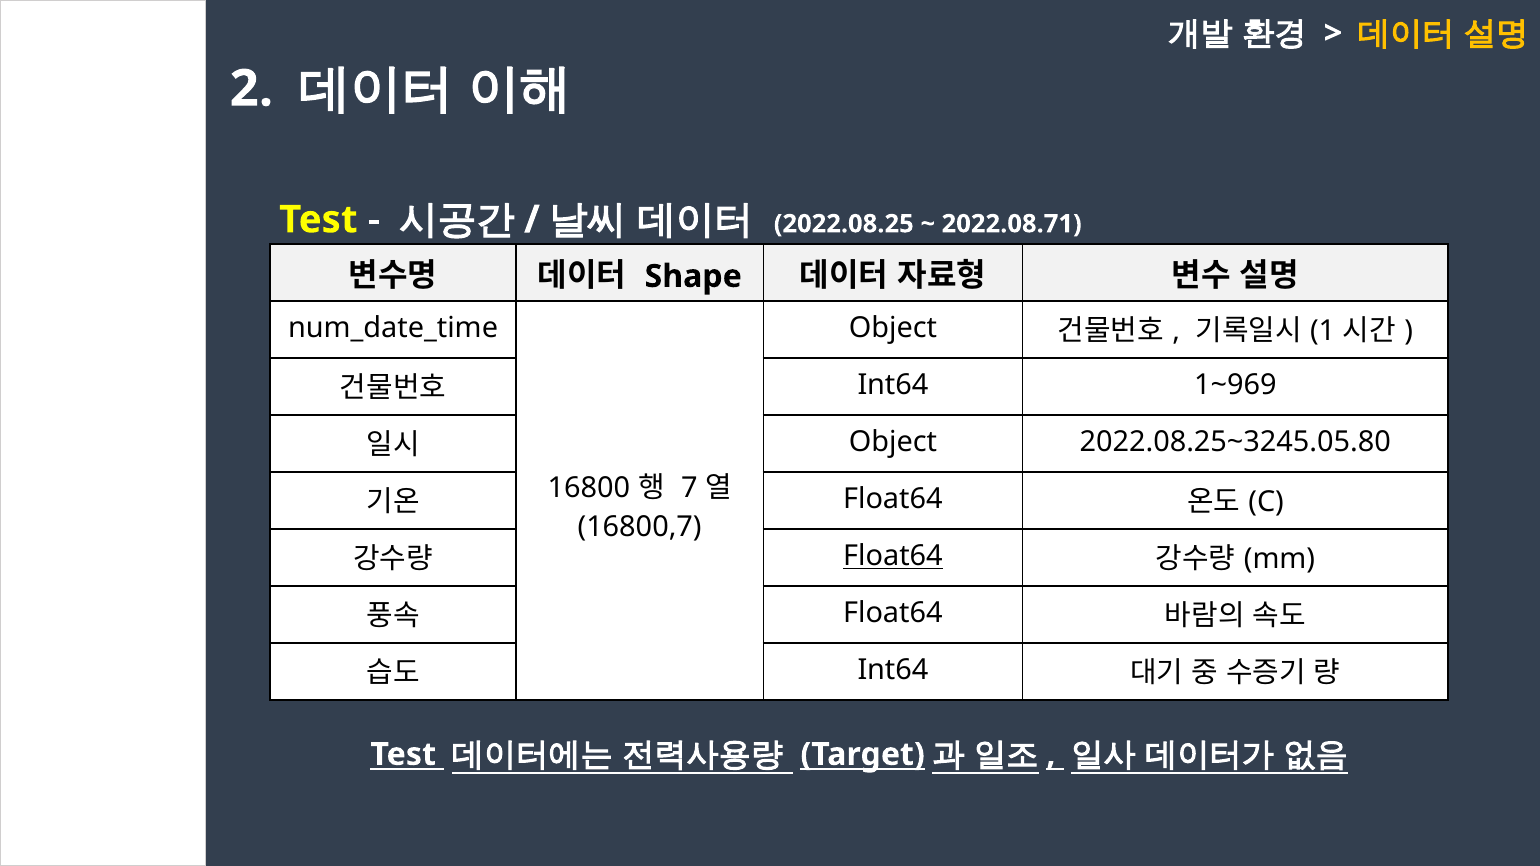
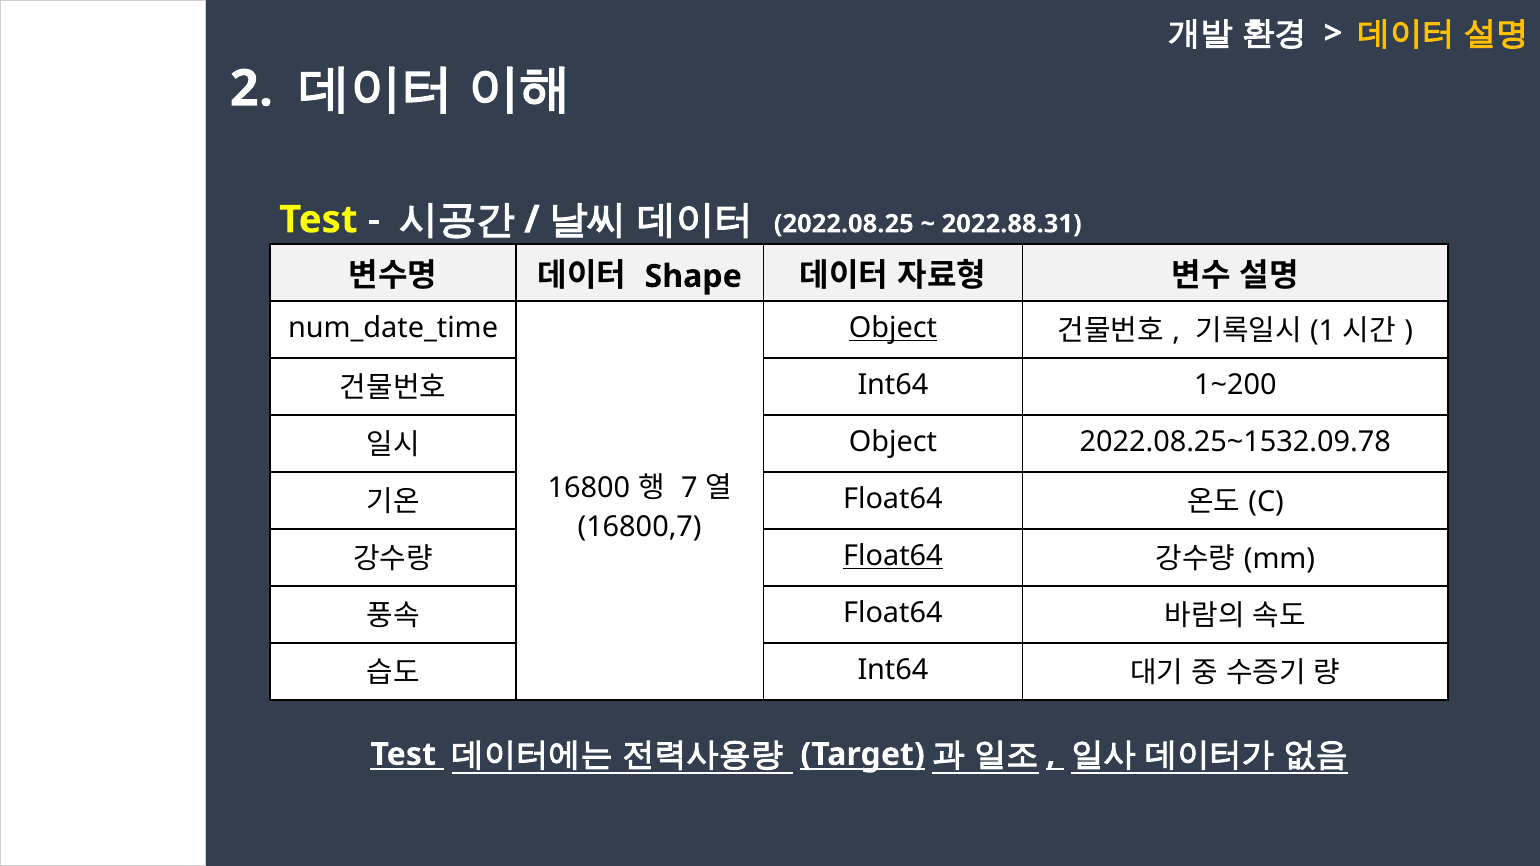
2022.08.71: 2022.08.71 -> 2022.88.31 (1012, 224)
Object underline: none -> present (893, 328)
1~969: 1~969 -> 1~200 (1235, 385)
2022.08.25~3245.05.80: 2022.08.25~3245.05.80 -> 2022.08.25~1532.09.78 (1235, 442)
